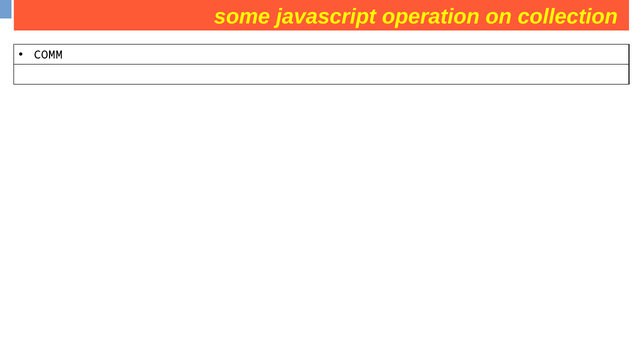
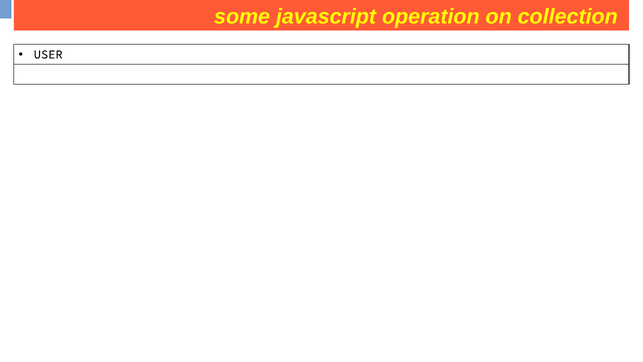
COMM: COMM -> USER (48, 54)
